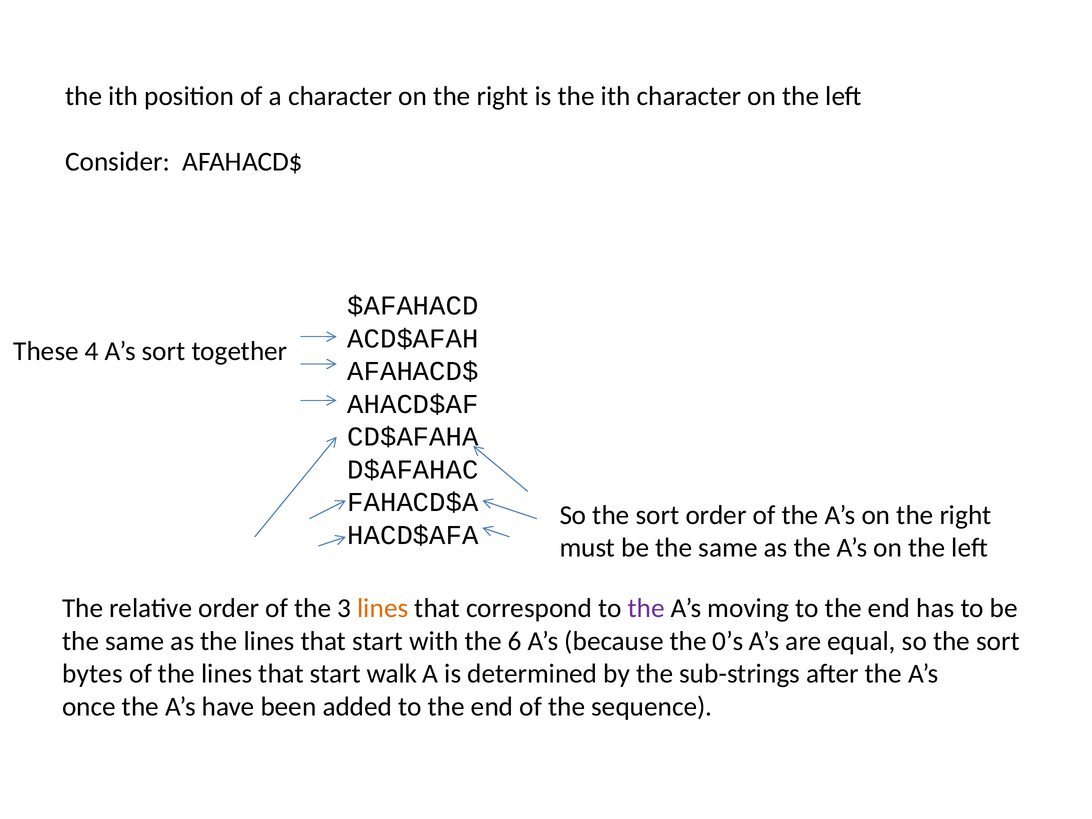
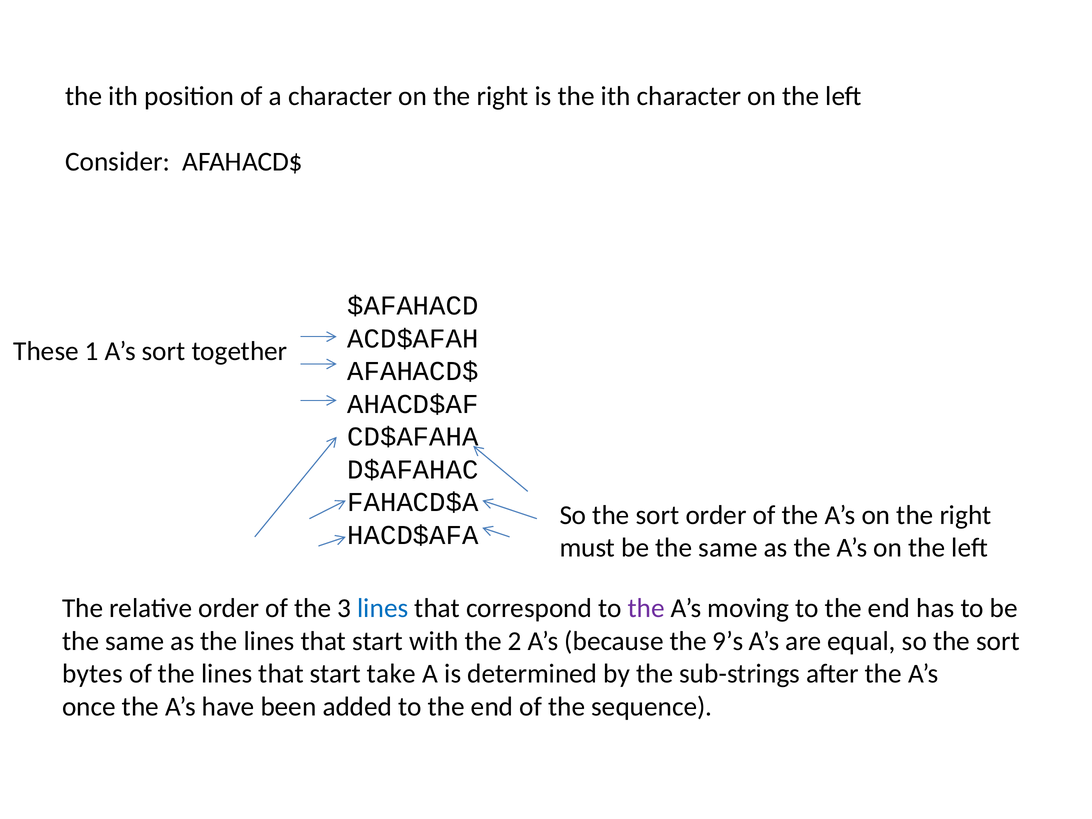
4: 4 -> 1 (92, 351)
lines colour: orange -> blue (383, 608)
6: 6 -> 2 (515, 641)
0’s: 0’s -> 9’s (728, 641)
walk: walk -> take (391, 674)
